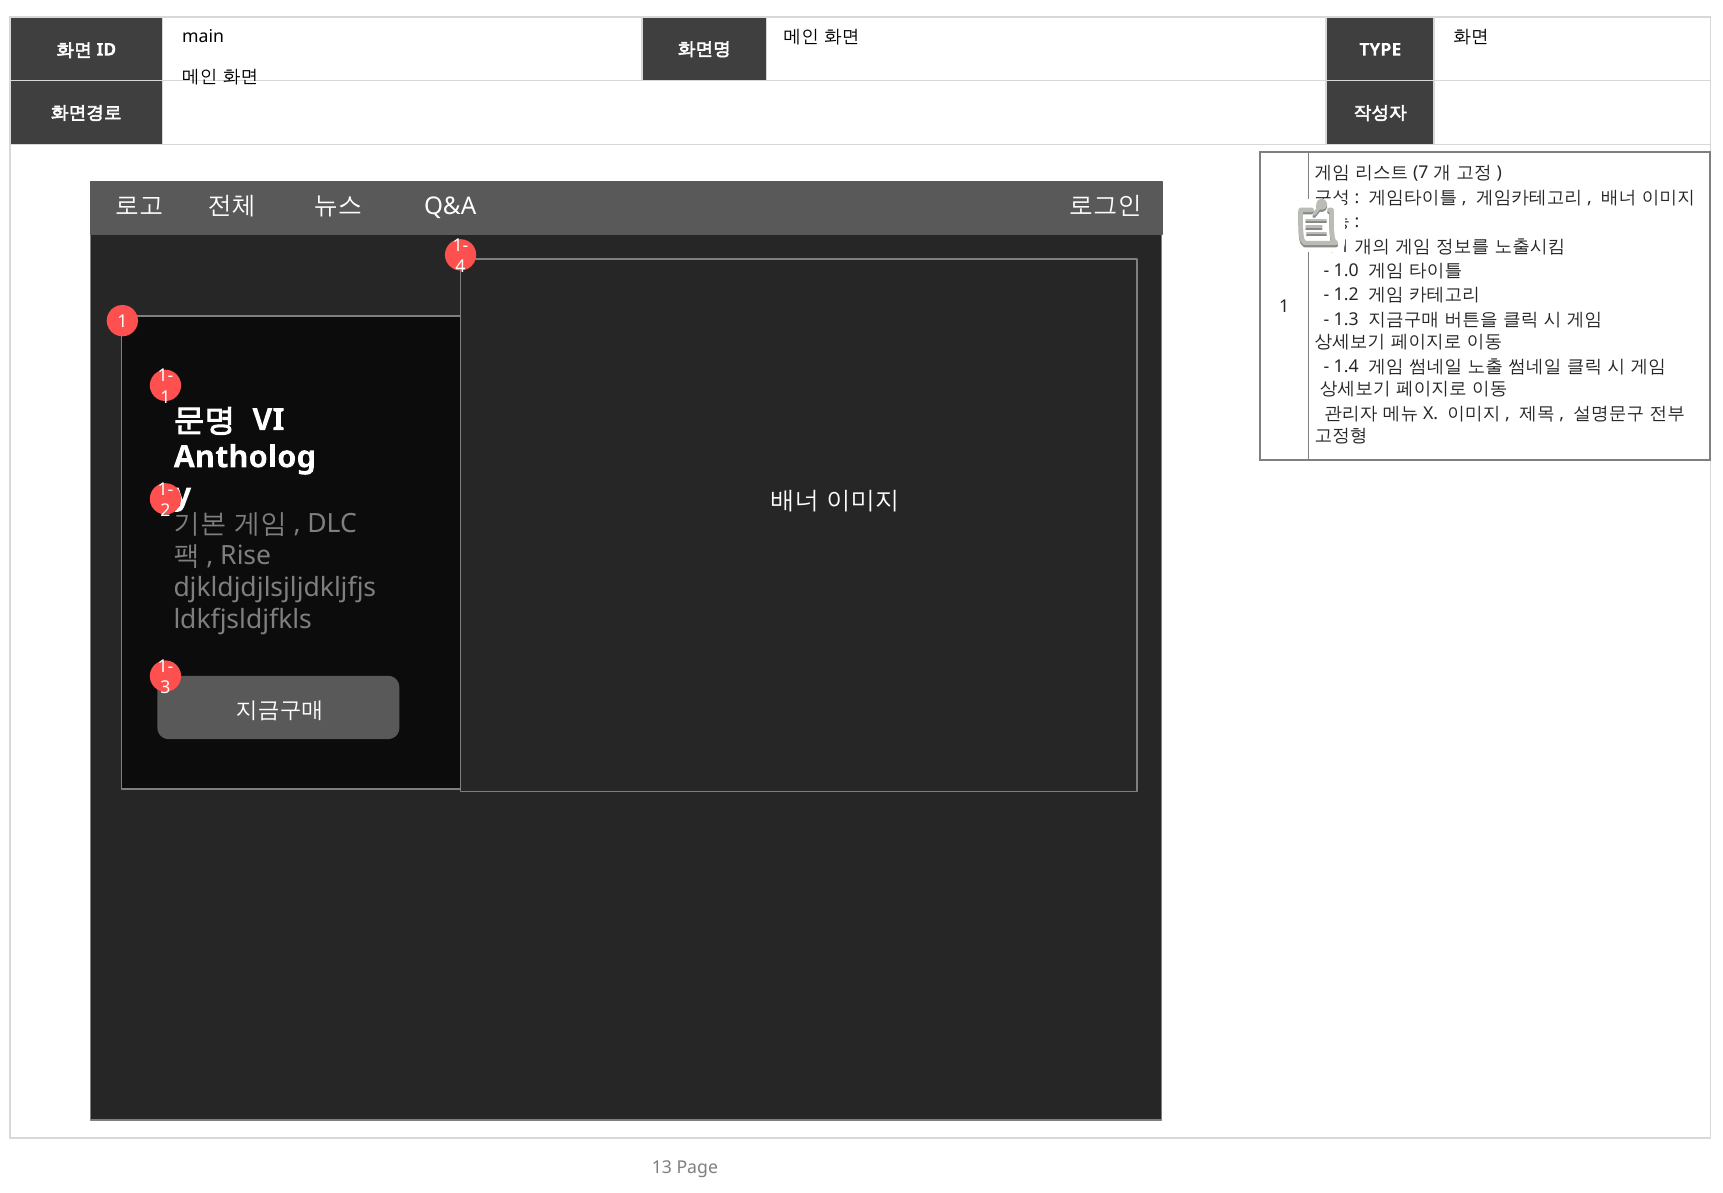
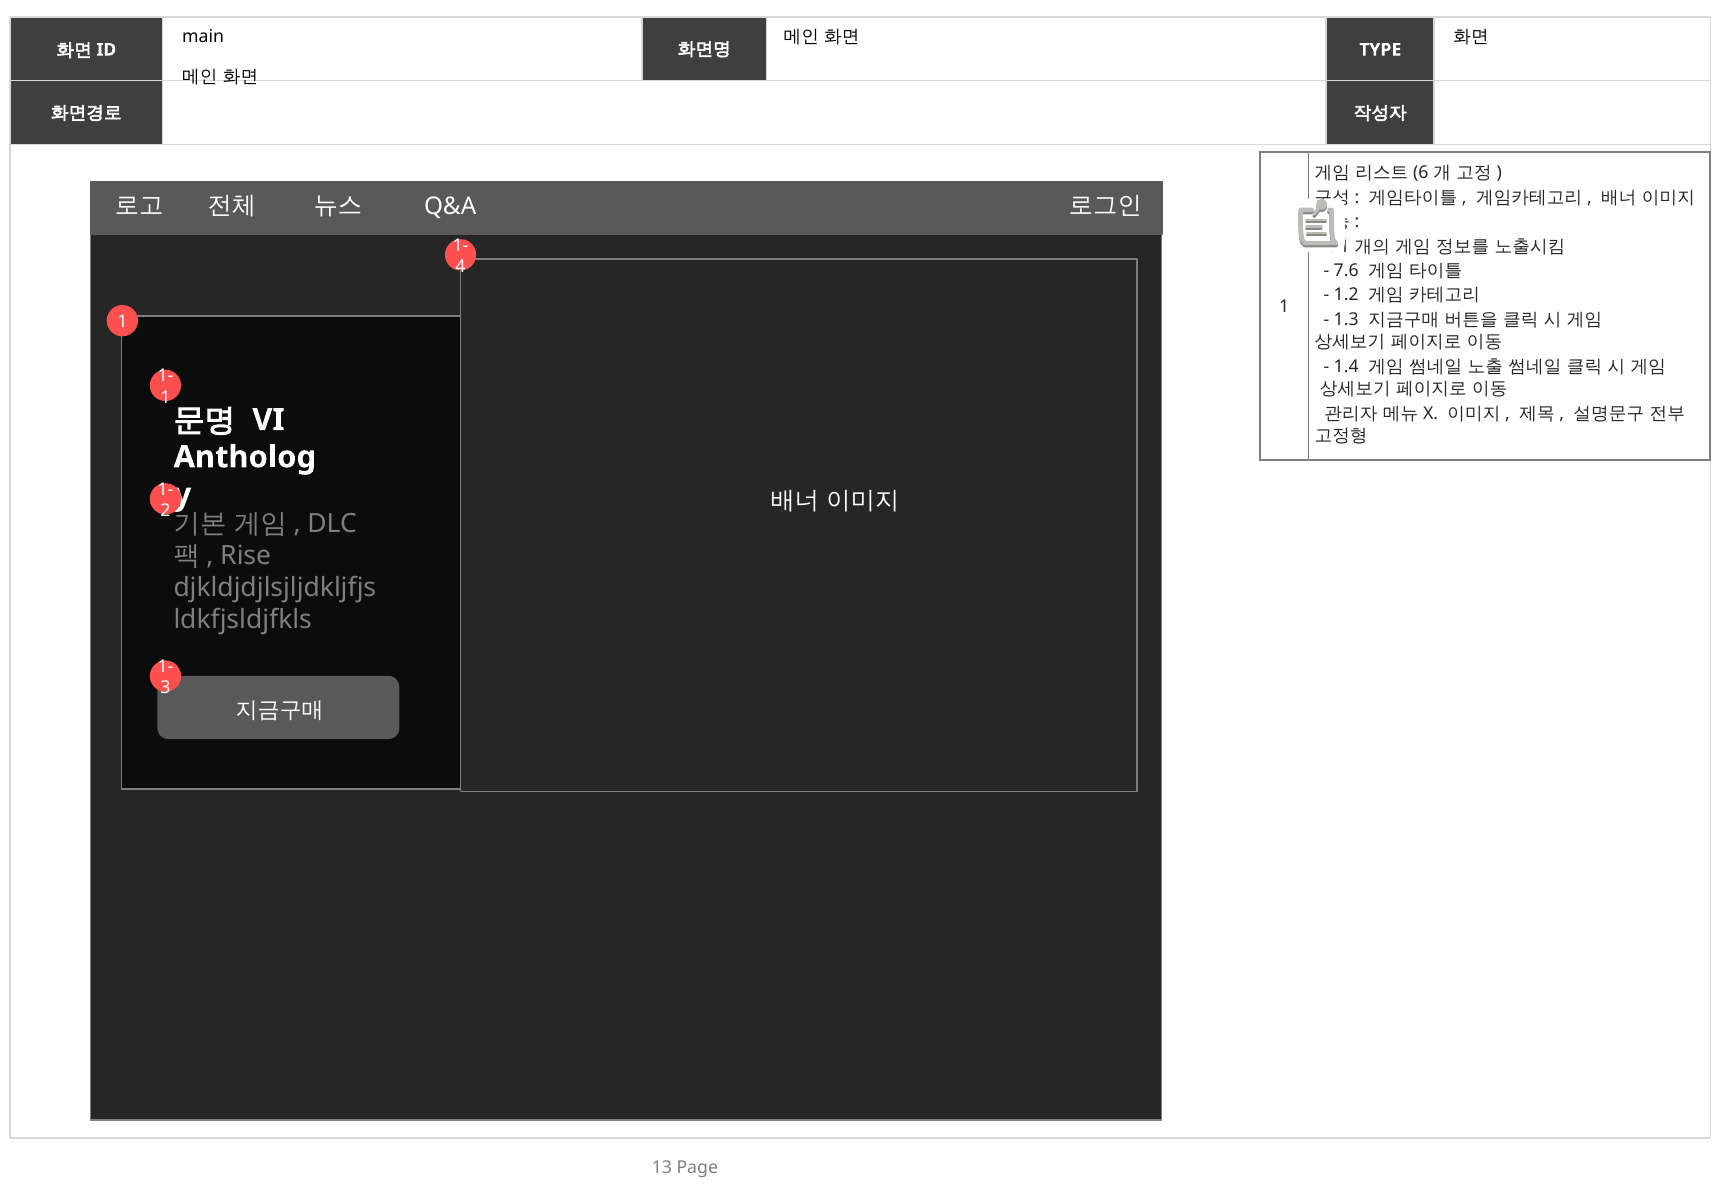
7: 7 -> 6 (1421, 173)
1.0: 1.0 -> 7.6 (1346, 271)
